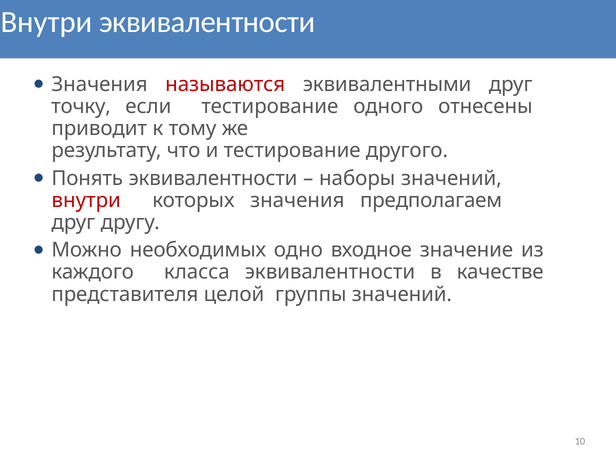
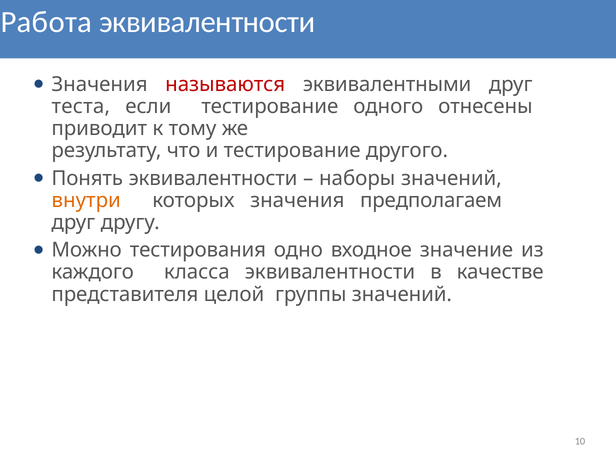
Внутри: Внутри -> Работа (46, 22)
точку: точку -> теста (81, 106)
внутри colour: red -> orange (86, 200)
необходимых: необходимых -> тестирования (198, 250)
